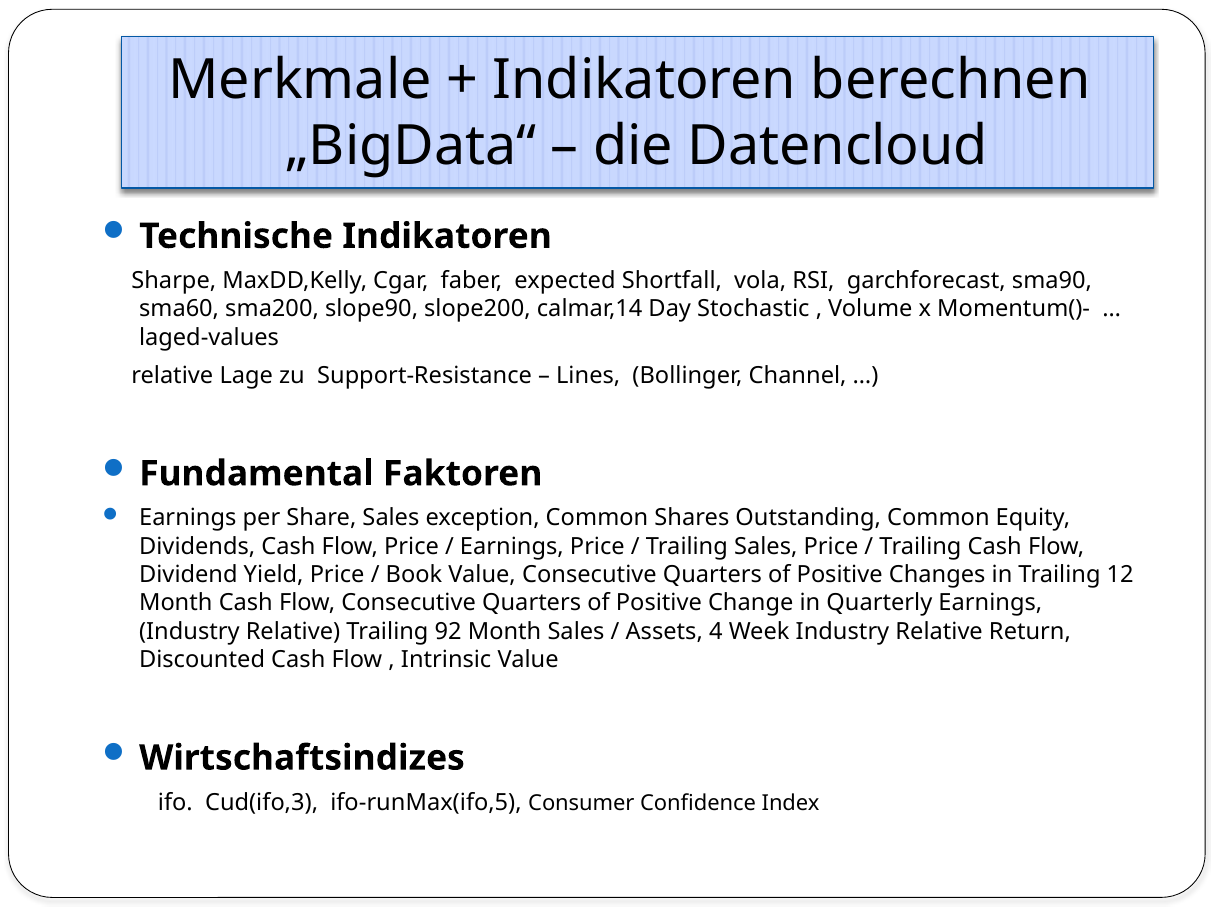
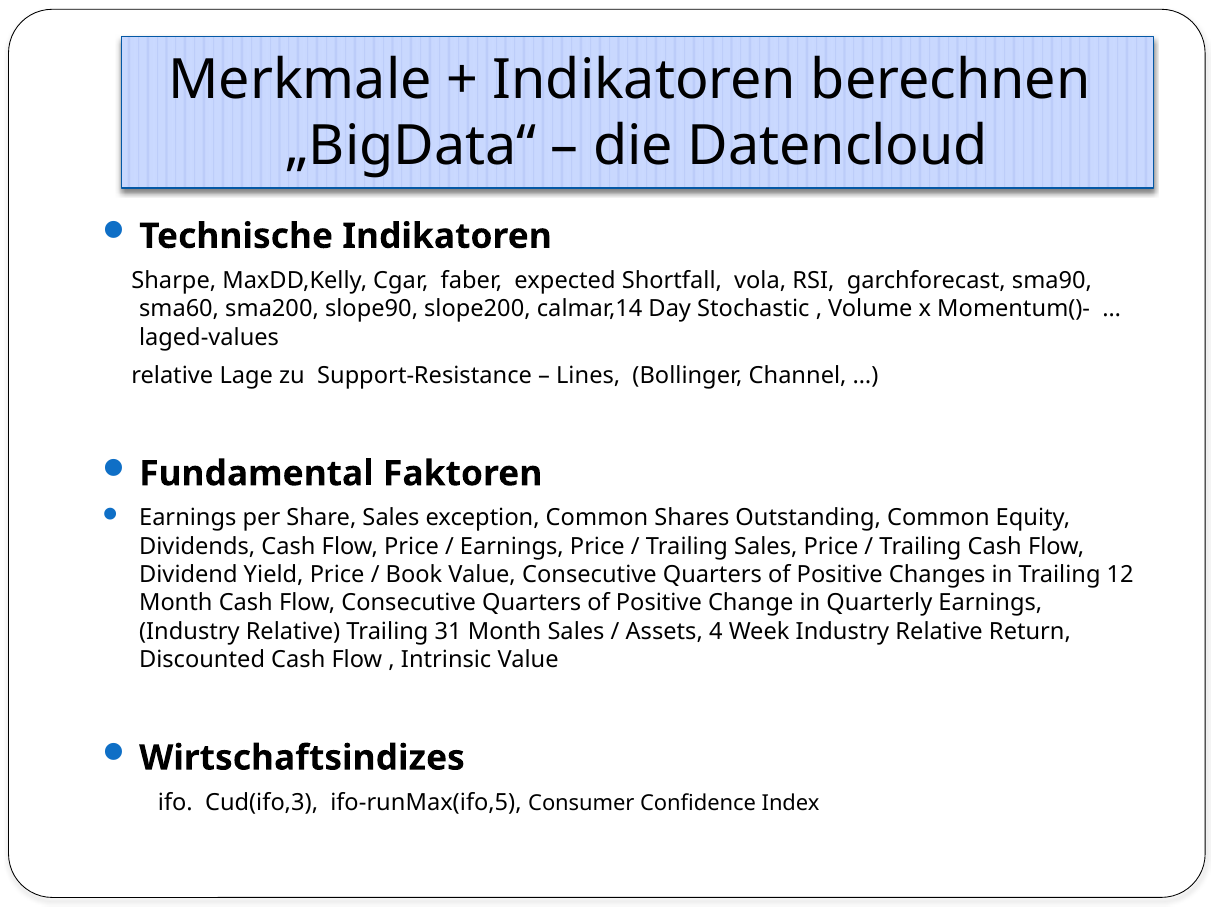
92: 92 -> 31 (448, 632)
